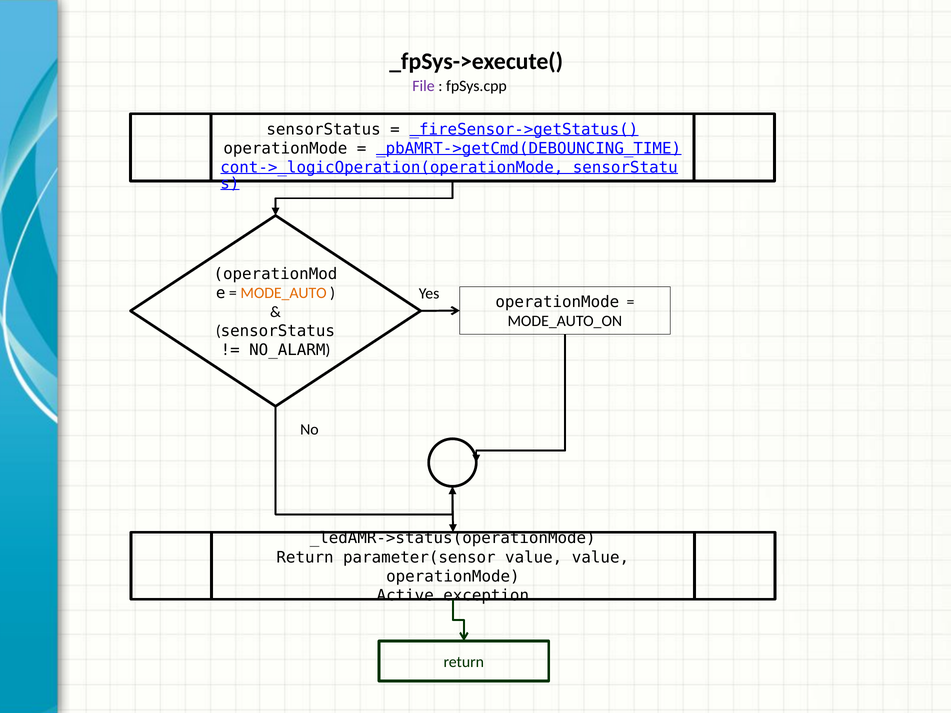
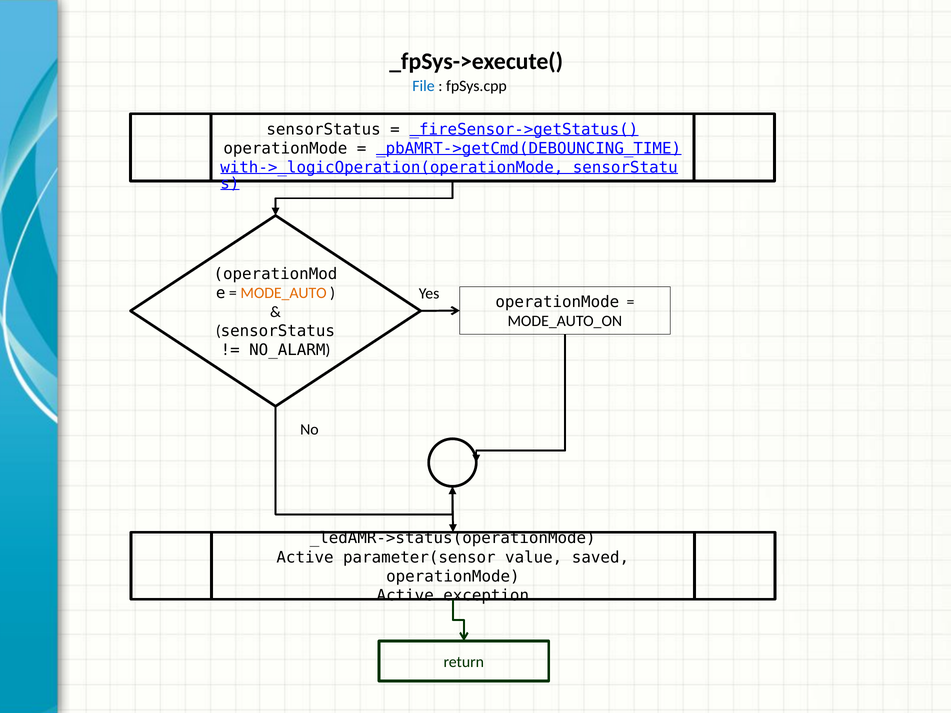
File colour: purple -> blue (424, 86)
cont->_logicOperation(operationMode: cont->_logicOperation(operationMode -> with->_logicOperation(operationMode (392, 168)
Return: Return -> Active (305, 557)
value value: value -> saved (600, 557)
